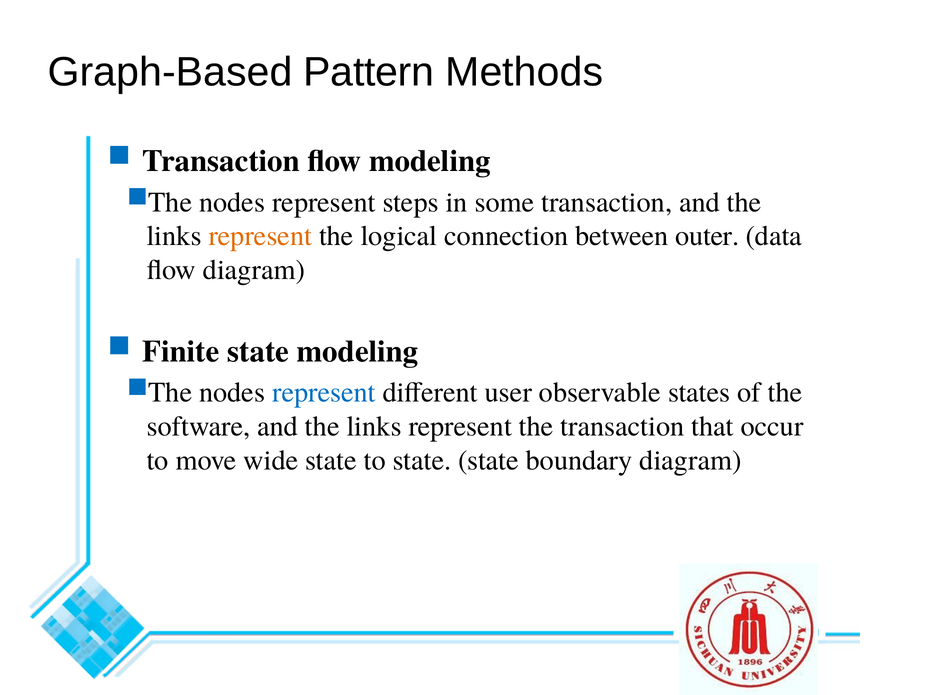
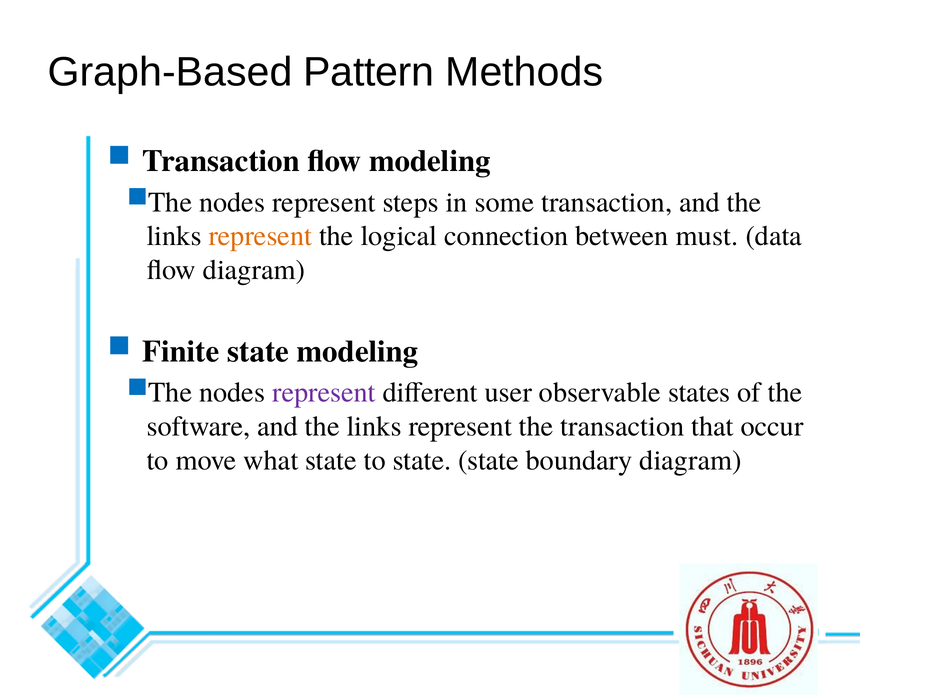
outer: outer -> must (707, 236)
represent colour: blue -> purple (324, 392)
wide: wide -> what (271, 460)
